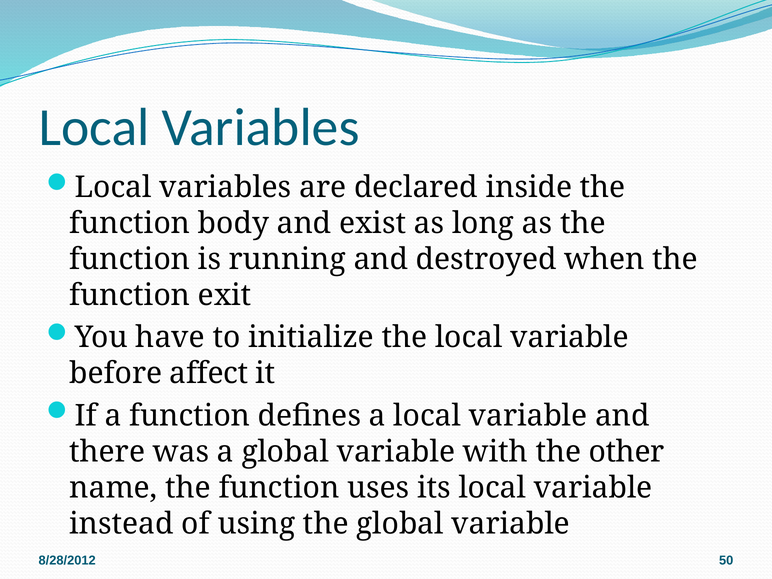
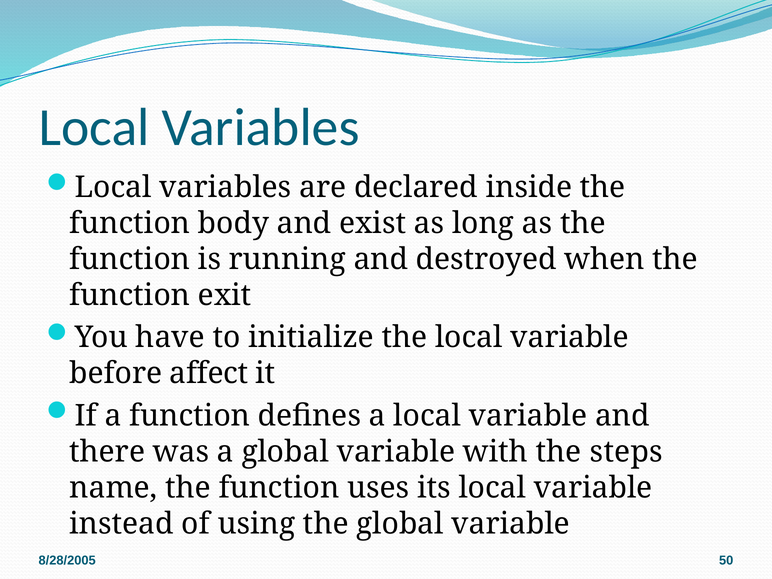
other: other -> steps (626, 452)
8/28/2012: 8/28/2012 -> 8/28/2005 (67, 561)
